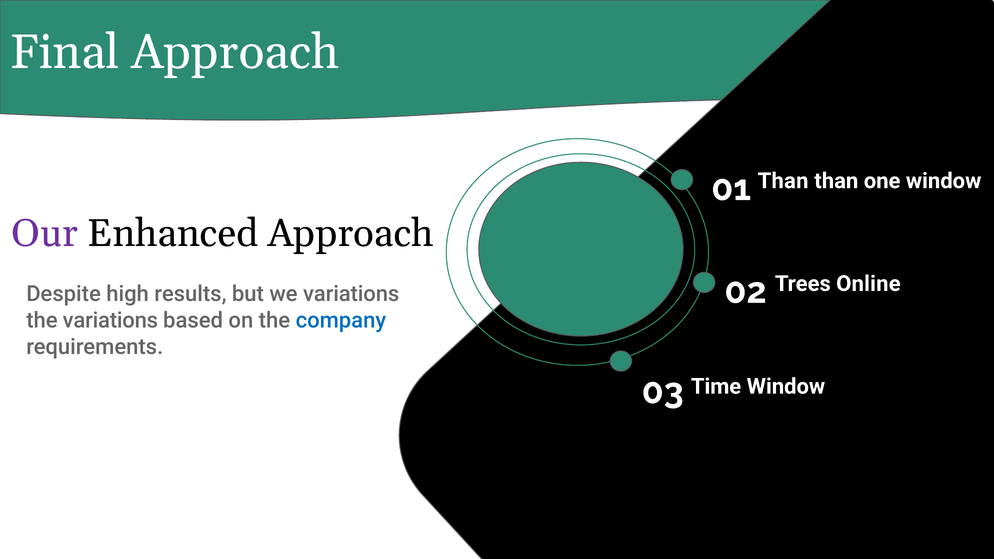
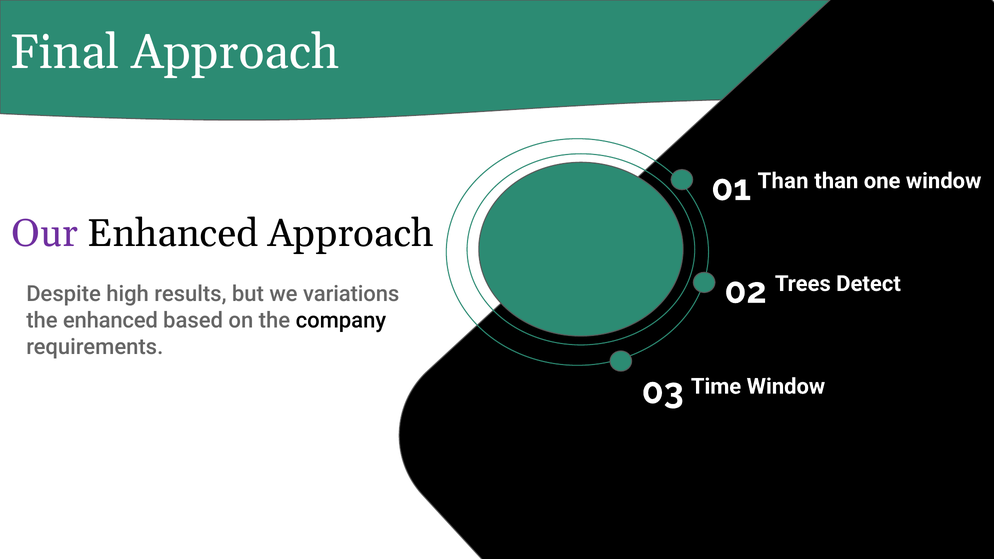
Online: Online -> Detect (868, 284)
the variations: variations -> enhanced (110, 321)
company colour: blue -> black (341, 321)
